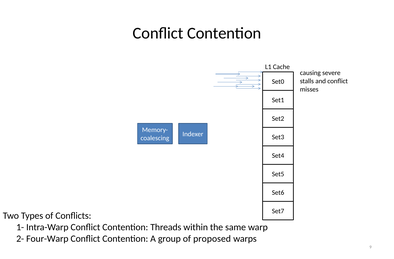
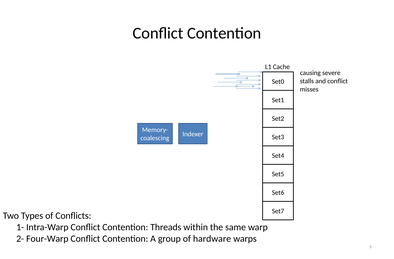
proposed: proposed -> hardware (212, 238)
